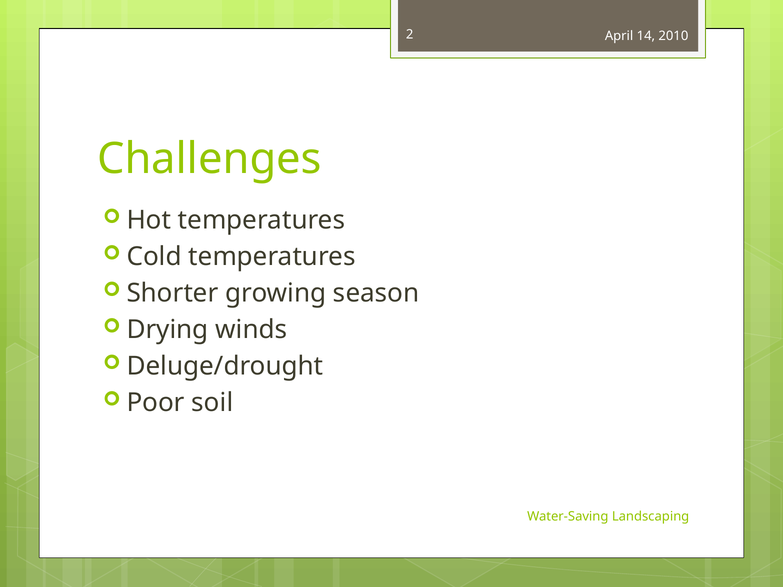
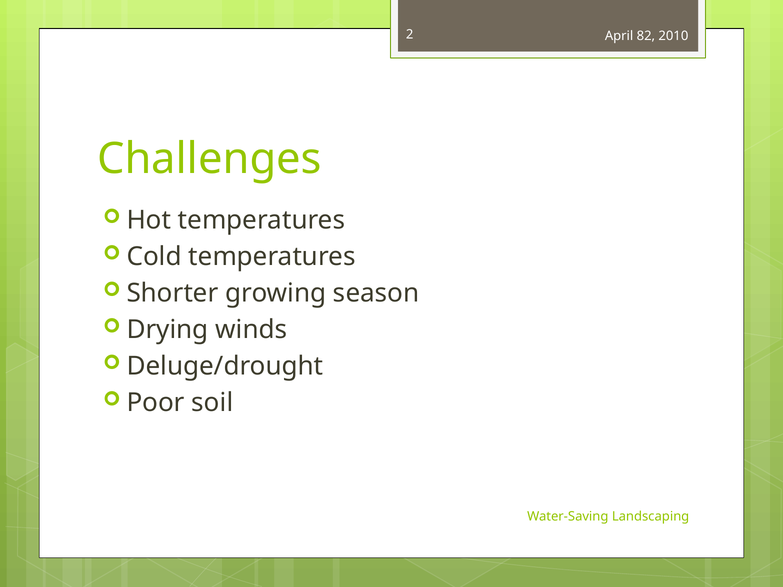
14: 14 -> 82 (646, 36)
